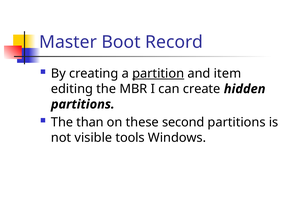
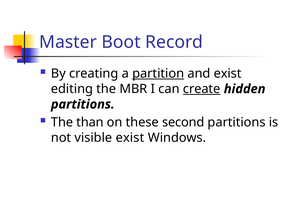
and item: item -> exist (228, 74)
create underline: none -> present (202, 89)
visible tools: tools -> exist (130, 138)
